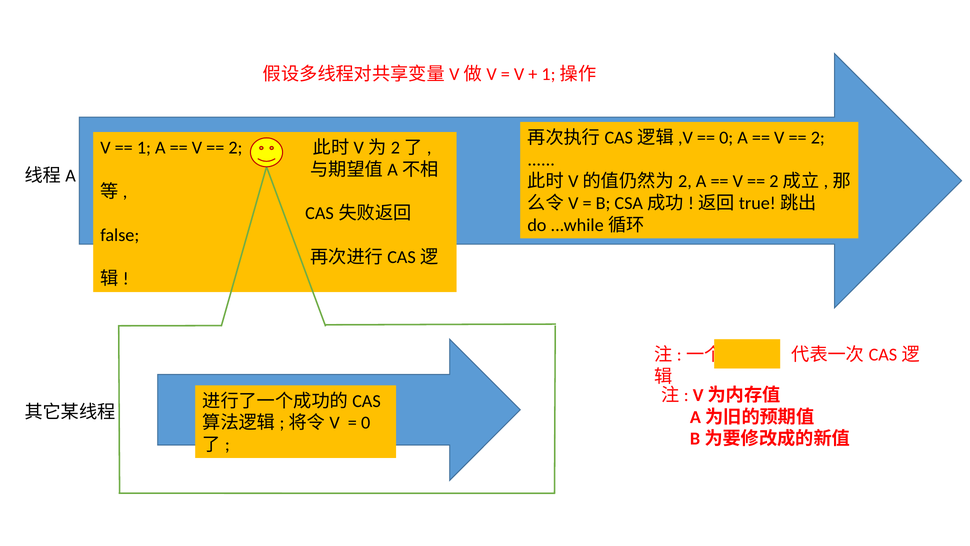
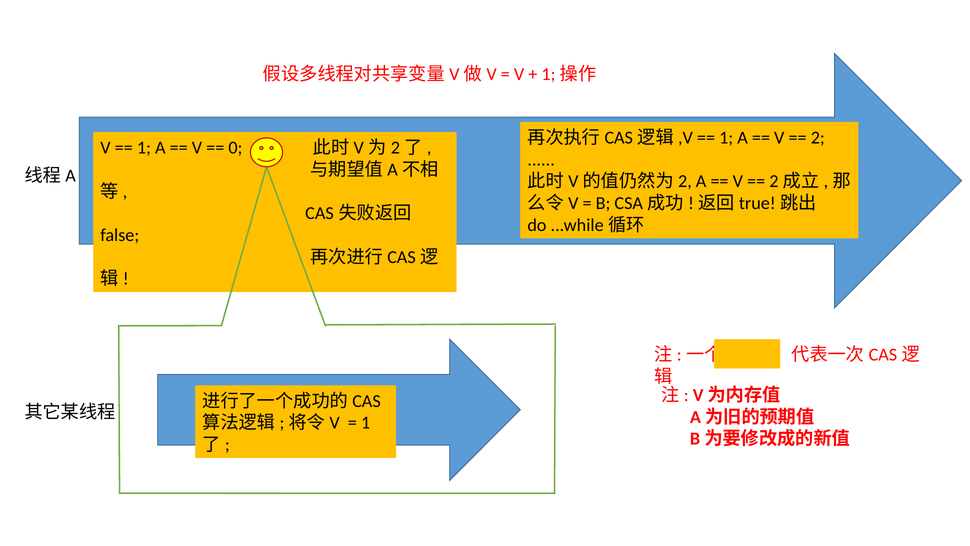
0: 0 -> 1 (726, 138)
2: 2 -> 0 (235, 148)
0: 0 -> 1 (366, 423)
